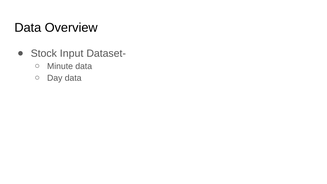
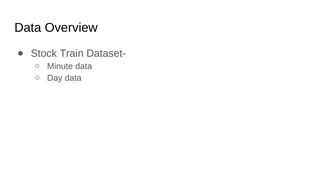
Input: Input -> Train (72, 53)
